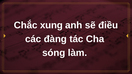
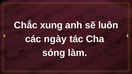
điều: điều -> luôn (108, 25)
đàng: đàng -> ngày (55, 39)
